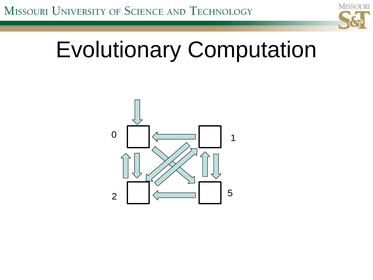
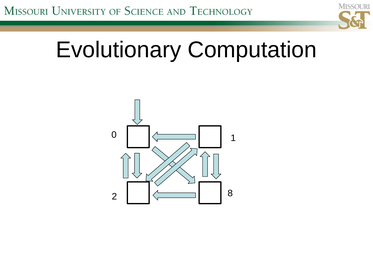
5: 5 -> 8 (230, 193)
